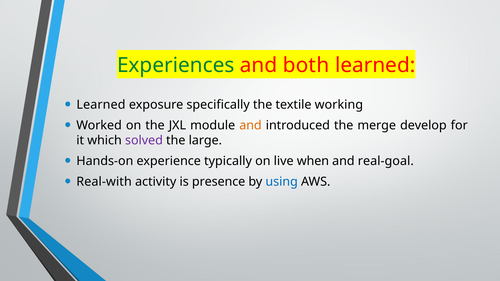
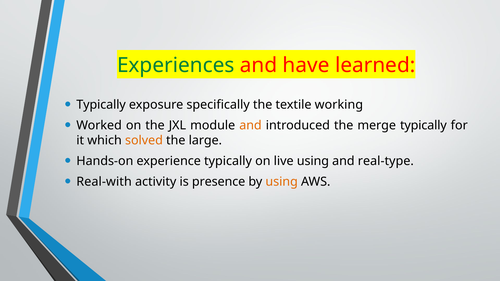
both: both -> have (306, 66)
Learned: Learned -> Typically (101, 105)
merge develop: develop -> typically (423, 126)
solved colour: purple -> orange (144, 141)
live when: when -> using (313, 161)
real-goal: real-goal -> real-type (386, 161)
using colour: blue -> orange (282, 182)
